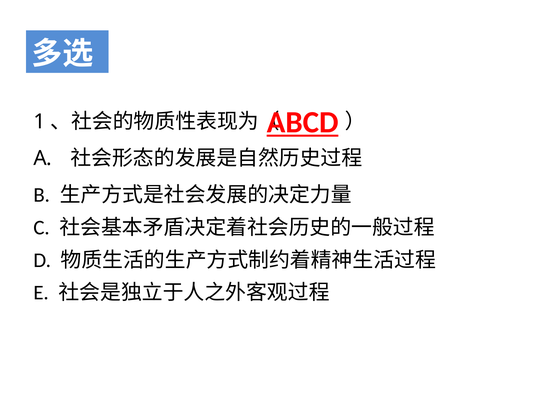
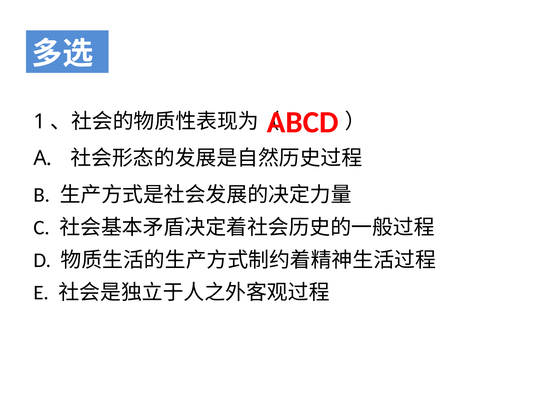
ABCD underline: present -> none (303, 122)
